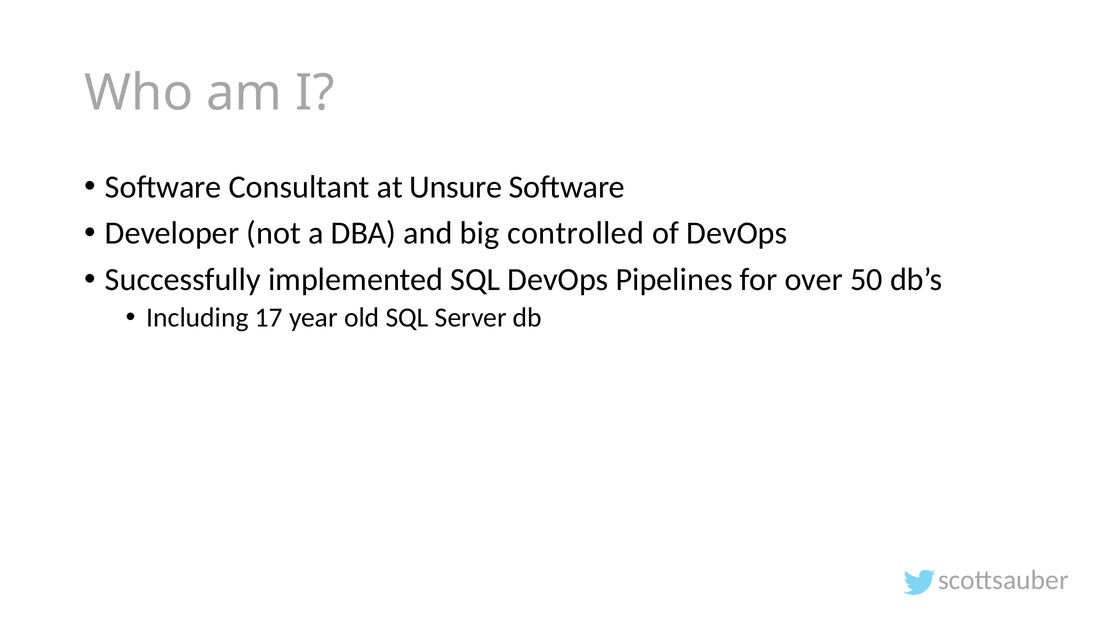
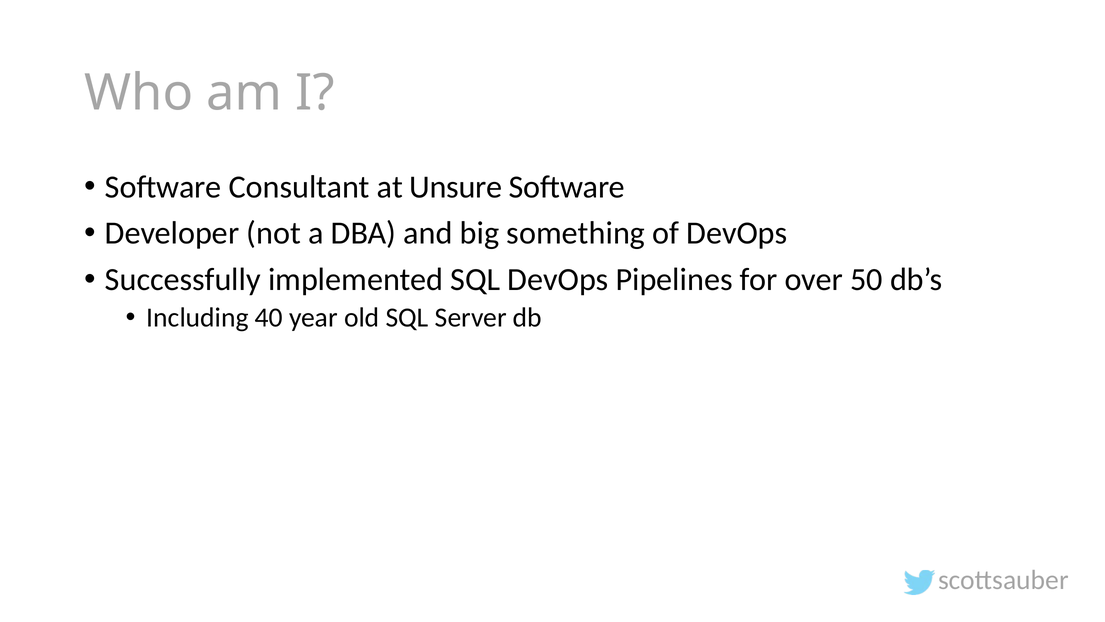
controlled: controlled -> something (576, 233)
17: 17 -> 40 (269, 318)
